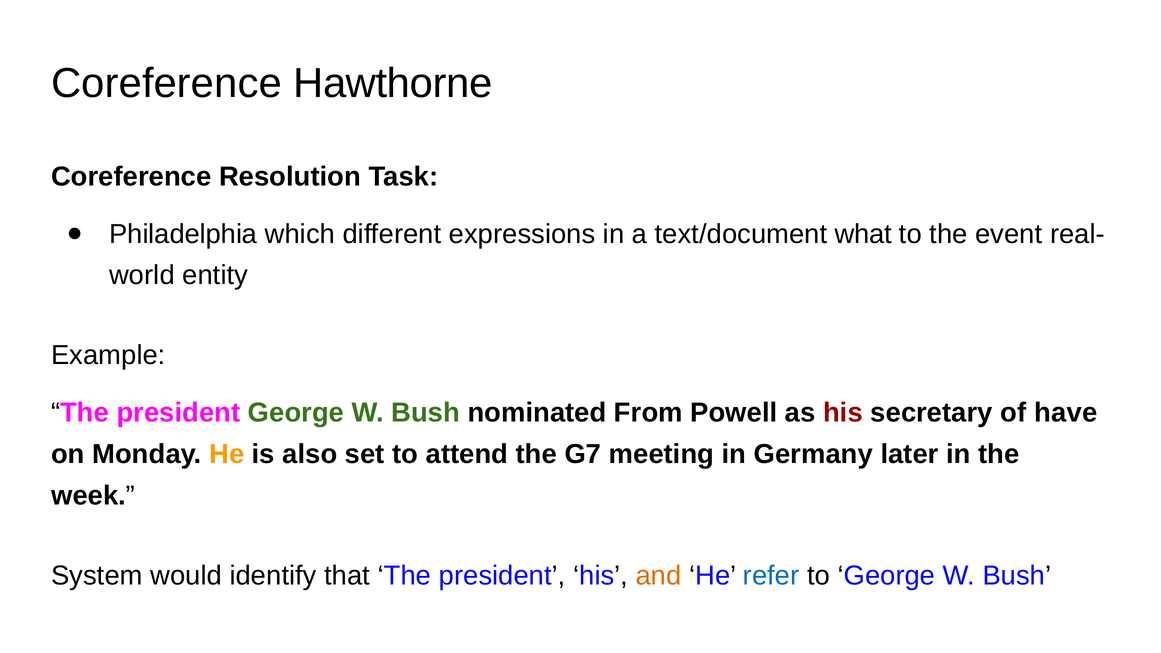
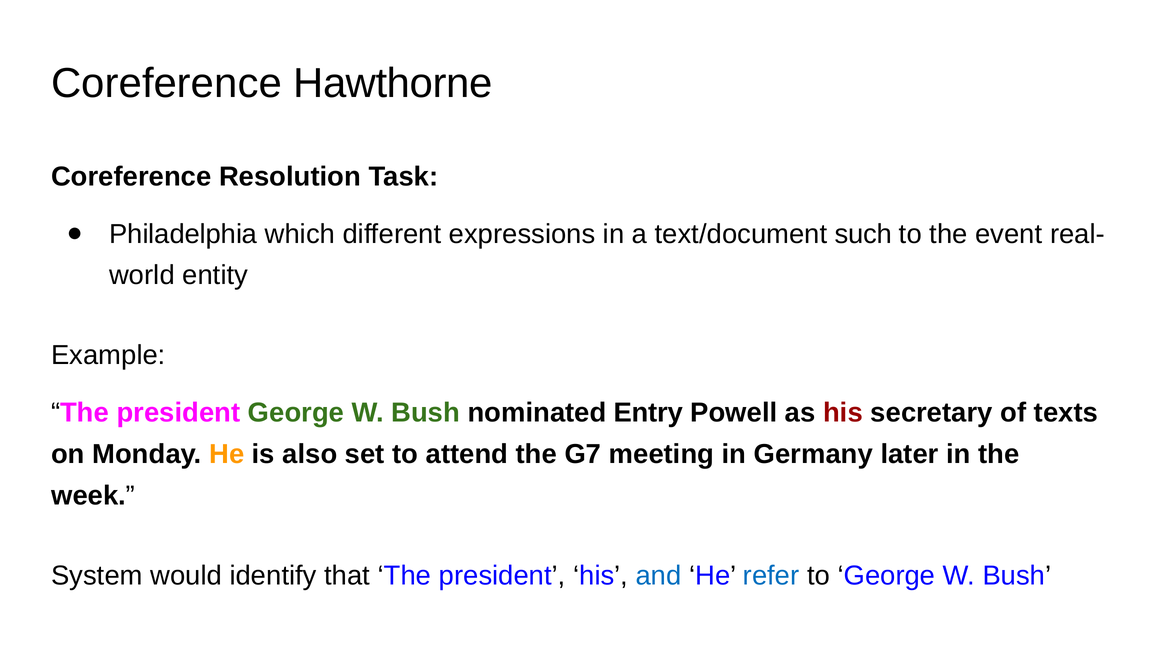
what: what -> such (863, 234)
From: From -> Entry (648, 413)
have: have -> texts (1066, 413)
and colour: orange -> blue (659, 576)
